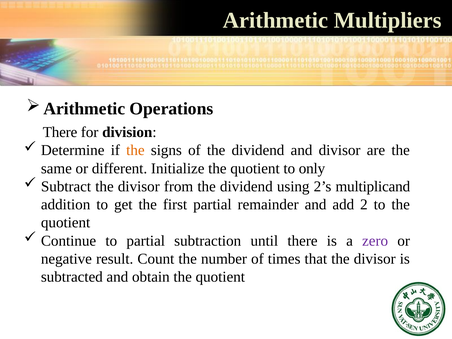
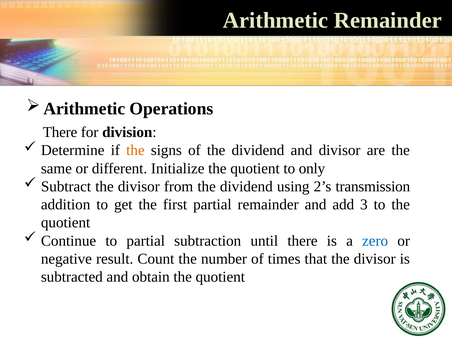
Arithmetic Multipliers: Multipliers -> Remainder (388, 20)
multiplicand: multiplicand -> transmission (373, 186)
2: 2 -> 3 (364, 205)
zero colour: purple -> blue (375, 241)
